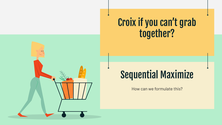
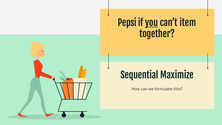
Croix: Croix -> Pepsi (127, 23)
you underline: none -> present (152, 23)
grab: grab -> item (188, 23)
